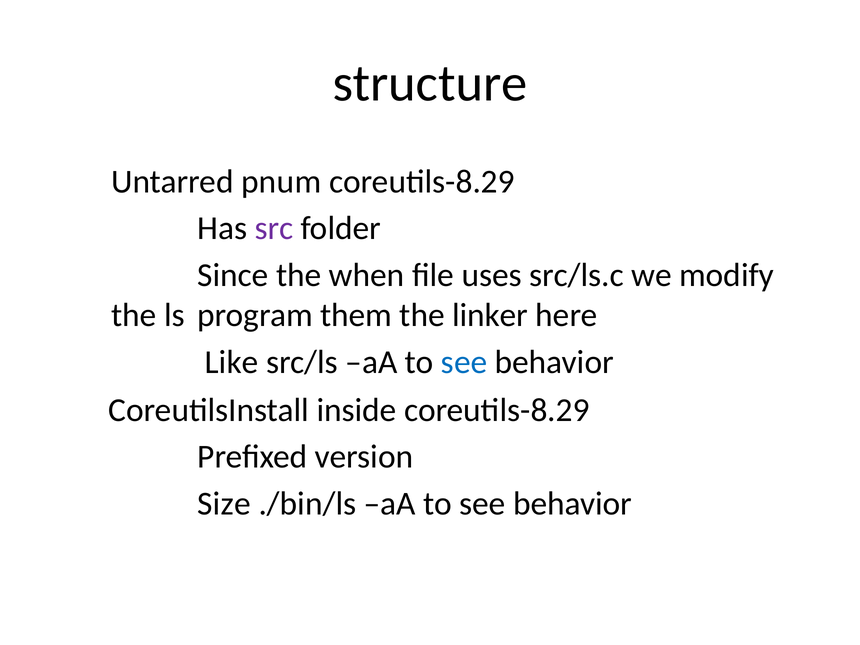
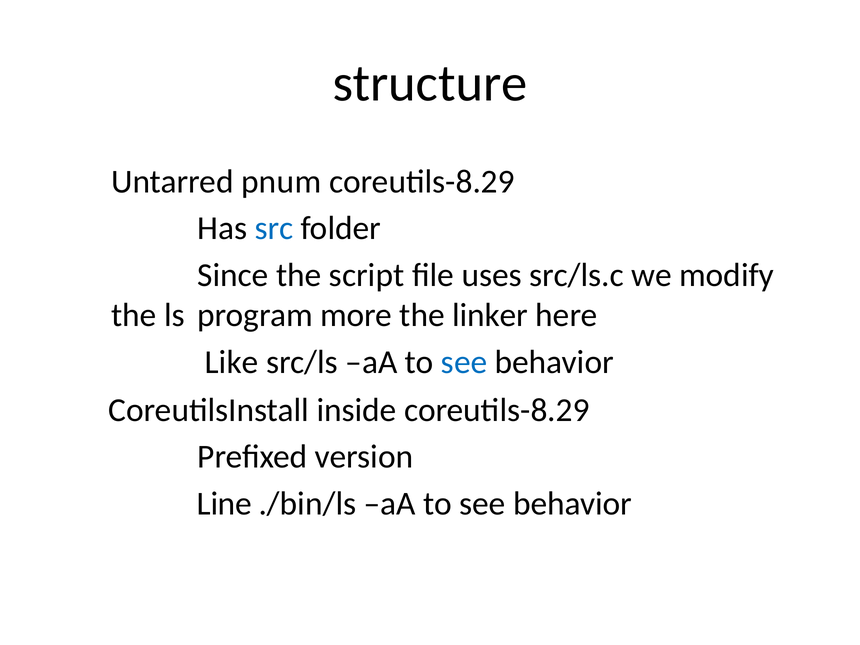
src colour: purple -> blue (274, 228)
when: when -> script (367, 275)
them: them -> more (356, 315)
Size: Size -> Line (224, 504)
